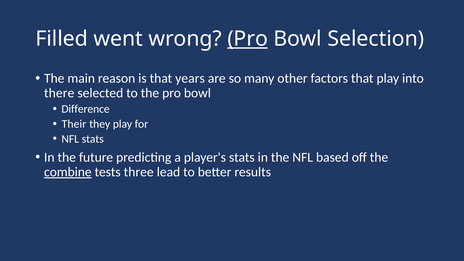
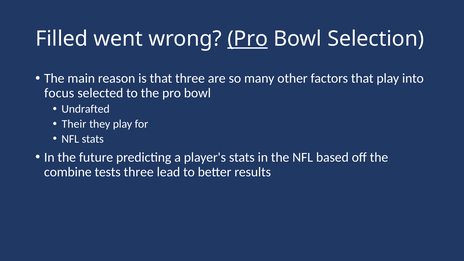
that years: years -> three (190, 78)
there: there -> focus (59, 93)
Difference: Difference -> Undrafted (86, 109)
combine underline: present -> none (68, 172)
